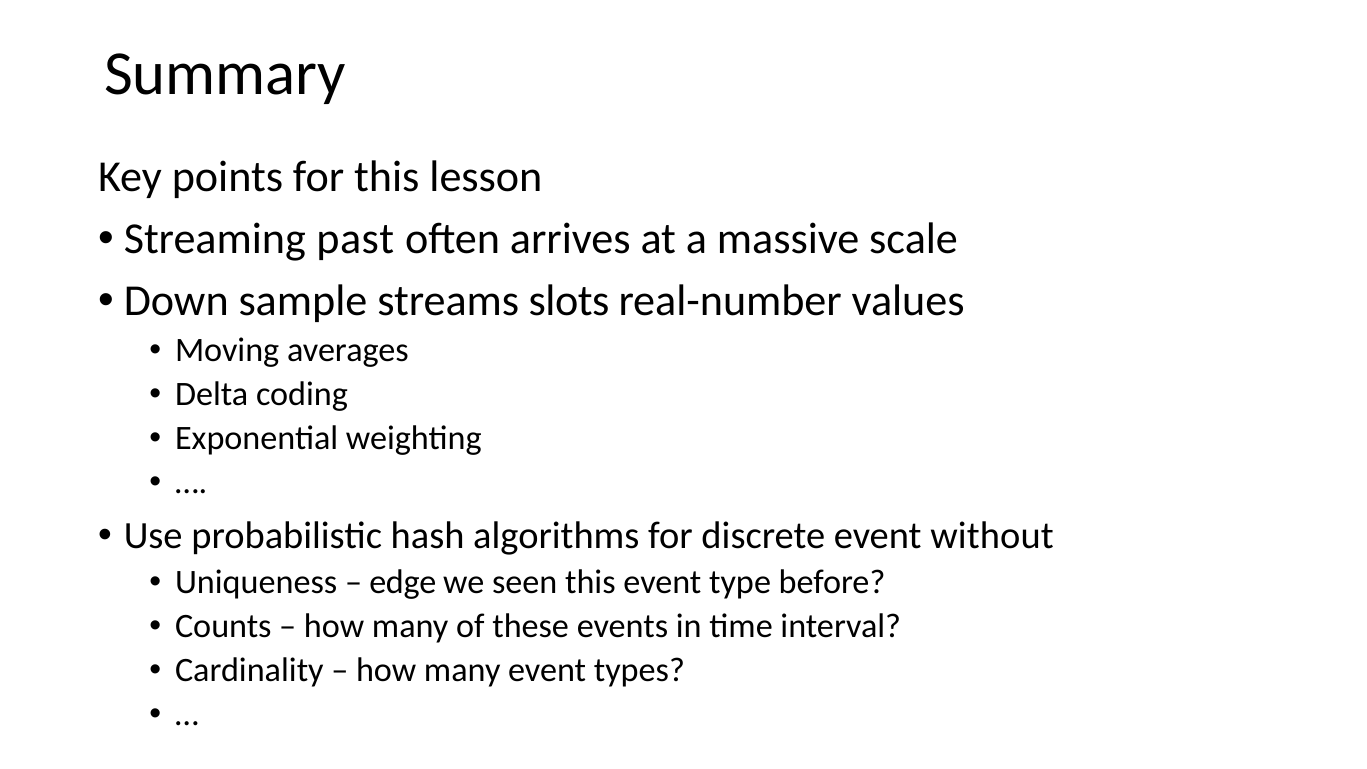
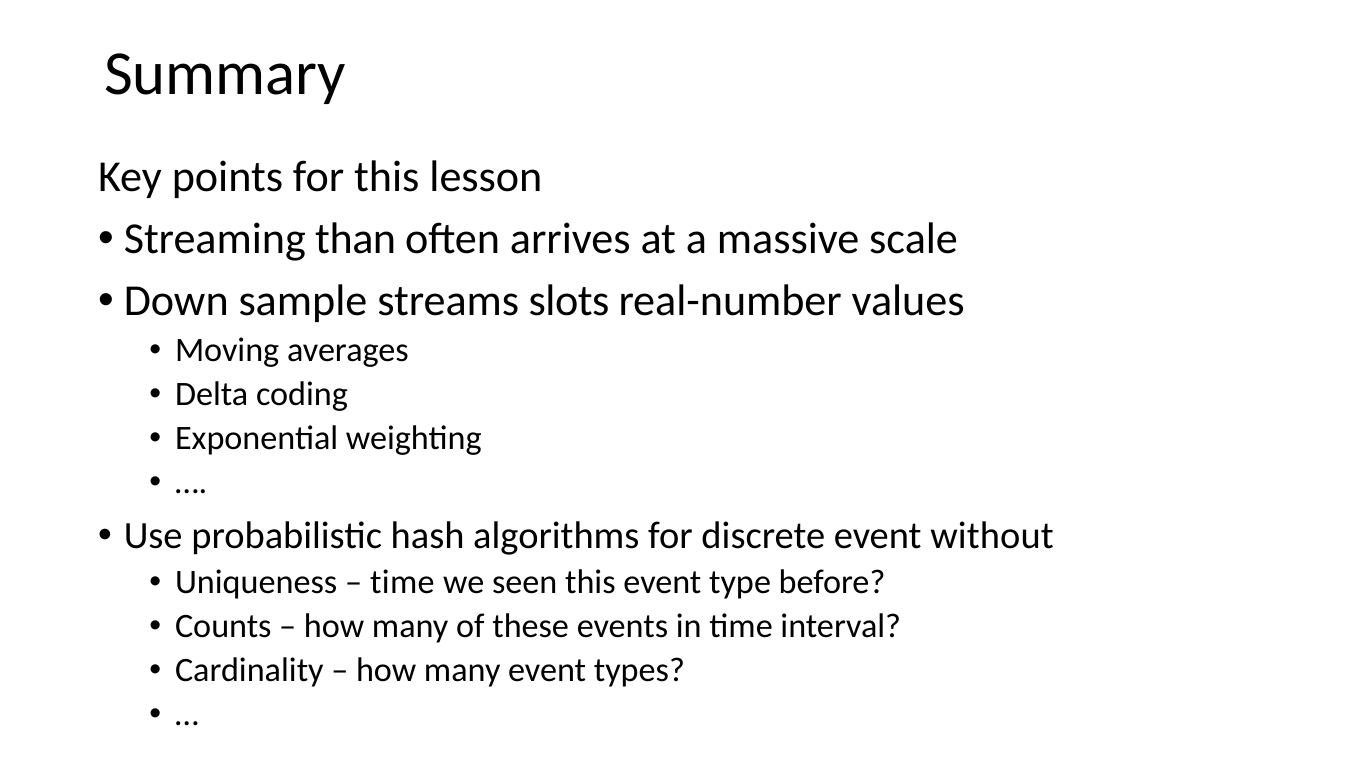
past: past -> than (356, 239)
edge: edge -> time (402, 582)
